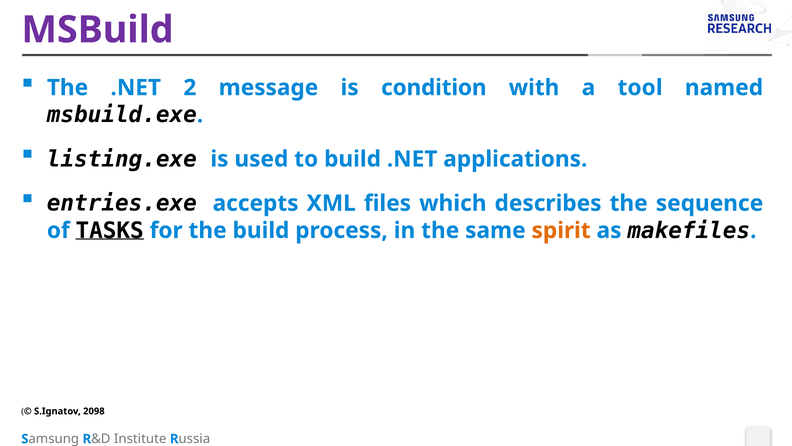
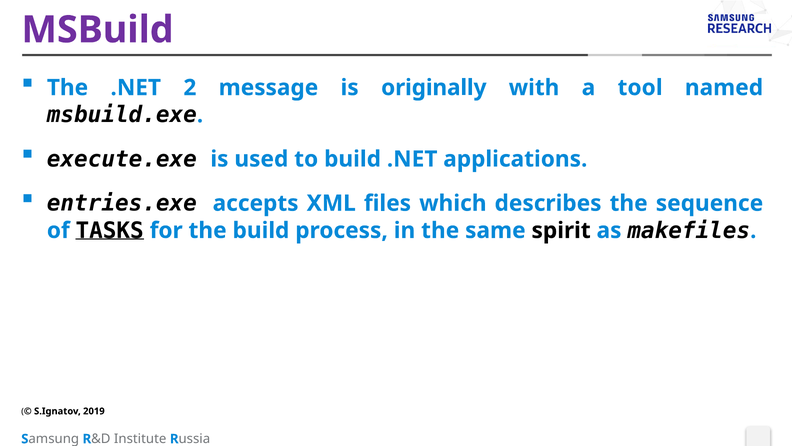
condition: condition -> originally (434, 88)
listing.exe: listing.exe -> execute.exe (122, 159)
spirit colour: orange -> black (561, 230)
2098: 2098 -> 2019 (94, 411)
